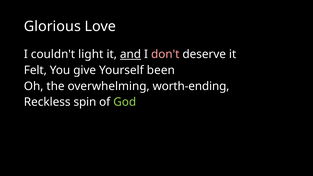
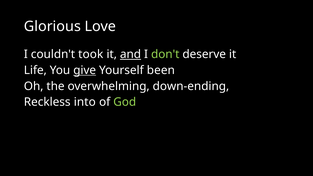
light: light -> took (91, 54)
don't colour: pink -> light green (165, 54)
Felt: Felt -> Life (35, 70)
give underline: none -> present (85, 70)
worth-ending: worth-ending -> down-ending (191, 86)
spin: spin -> into (85, 102)
